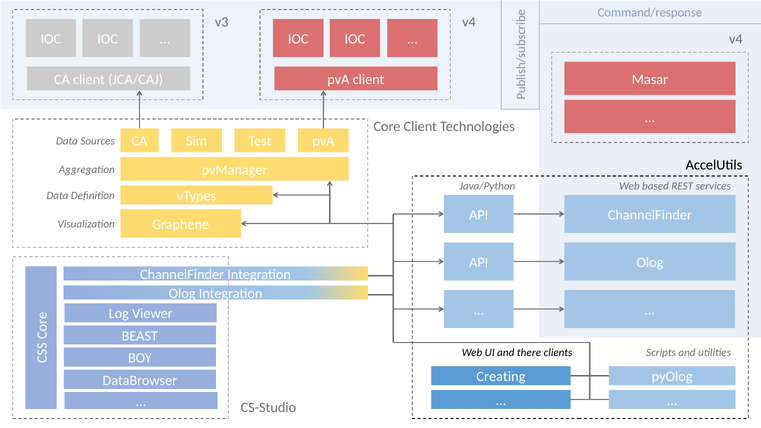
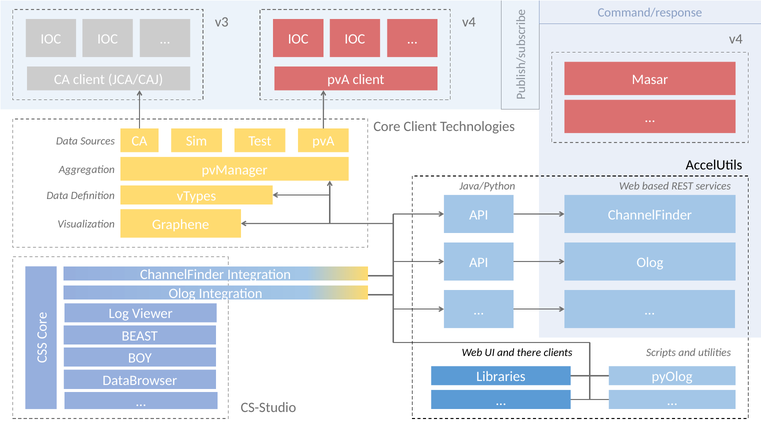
Creating: Creating -> Libraries (501, 377)
